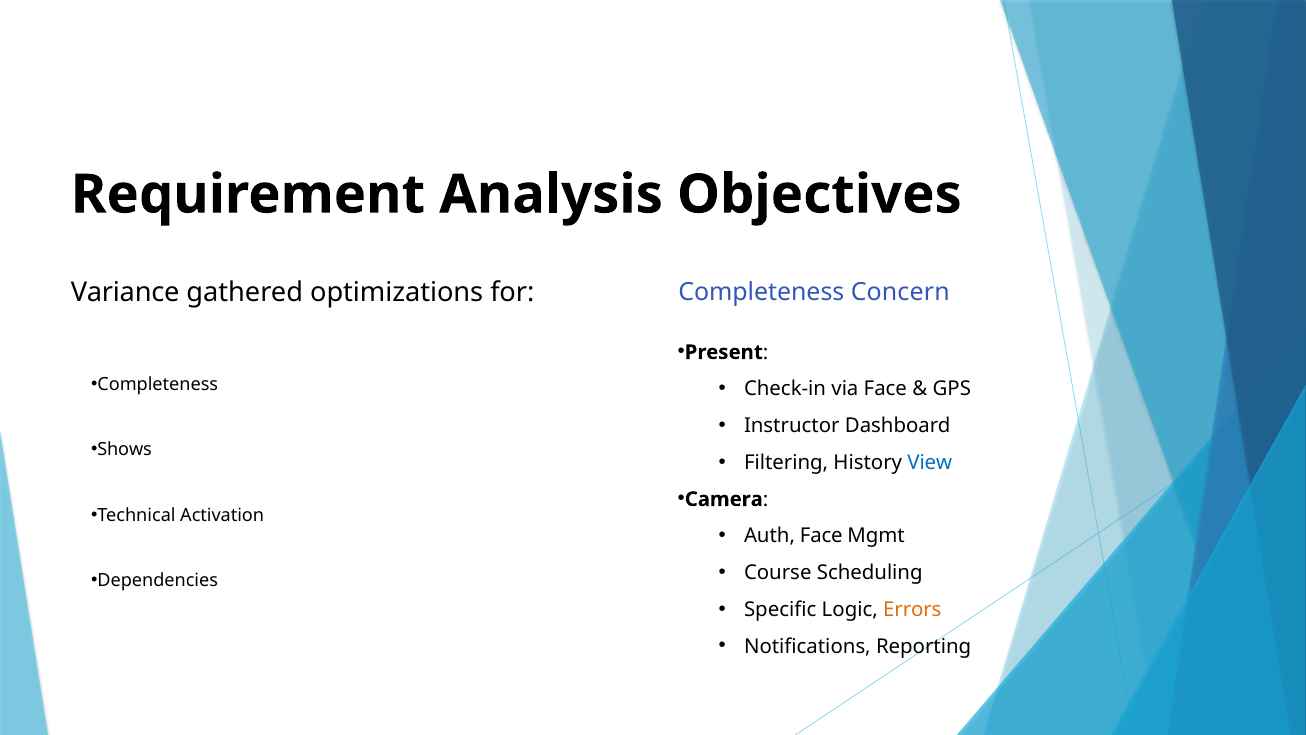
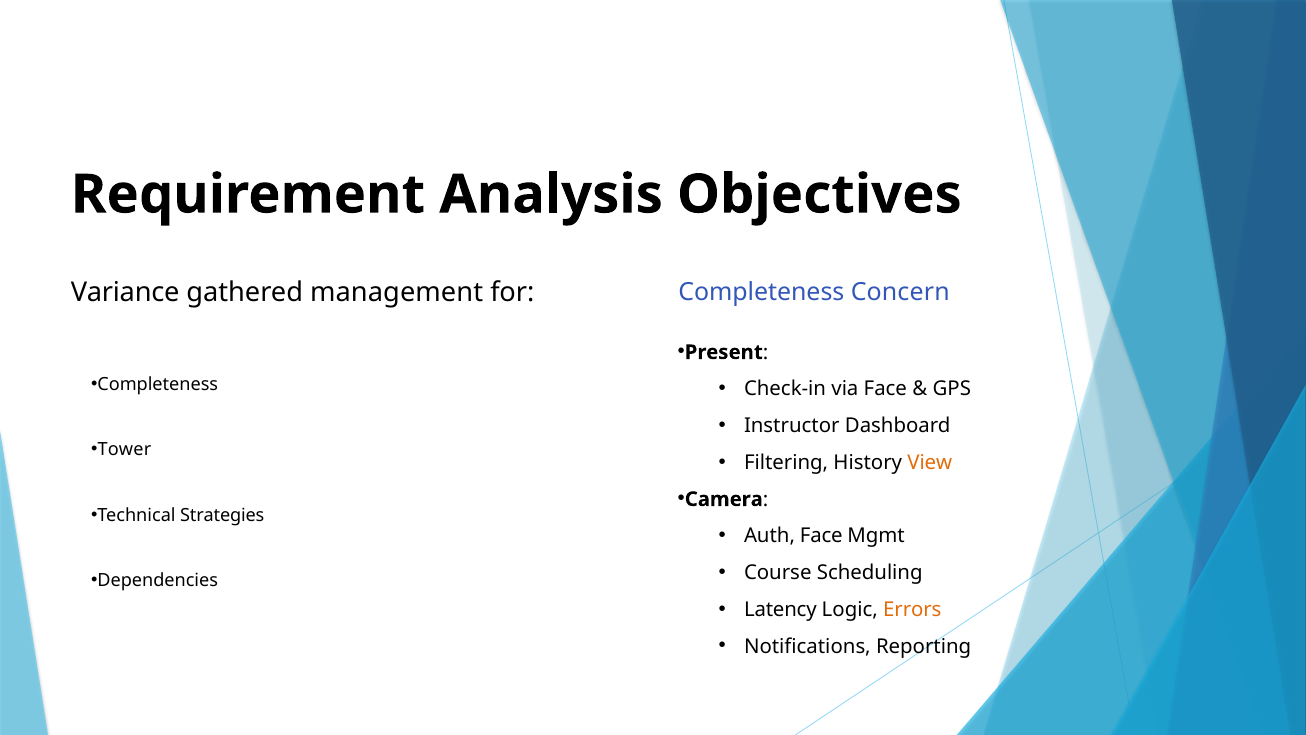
optimizations: optimizations -> management (397, 293)
Shows: Shows -> Tower (124, 450)
View colour: blue -> orange (930, 462)
Activation: Activation -> Strategies (222, 515)
Specific: Specific -> Latency (780, 609)
